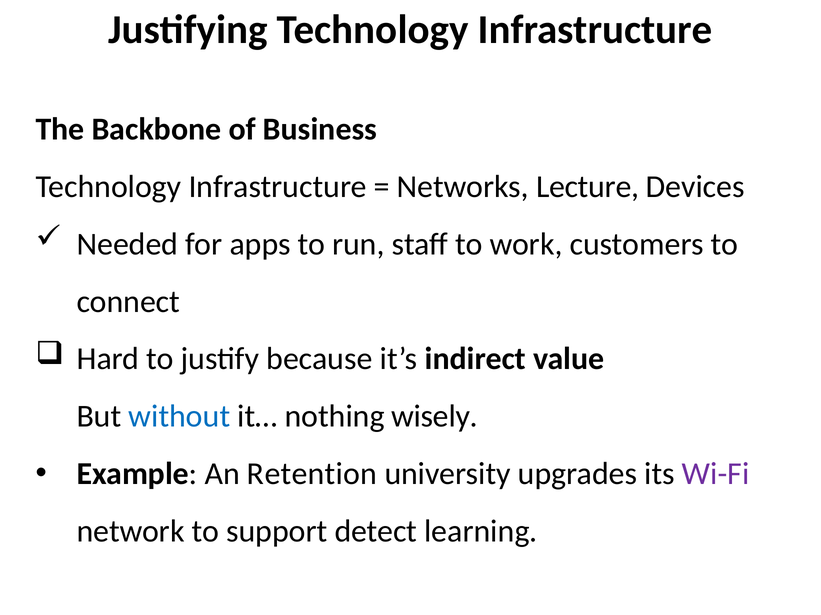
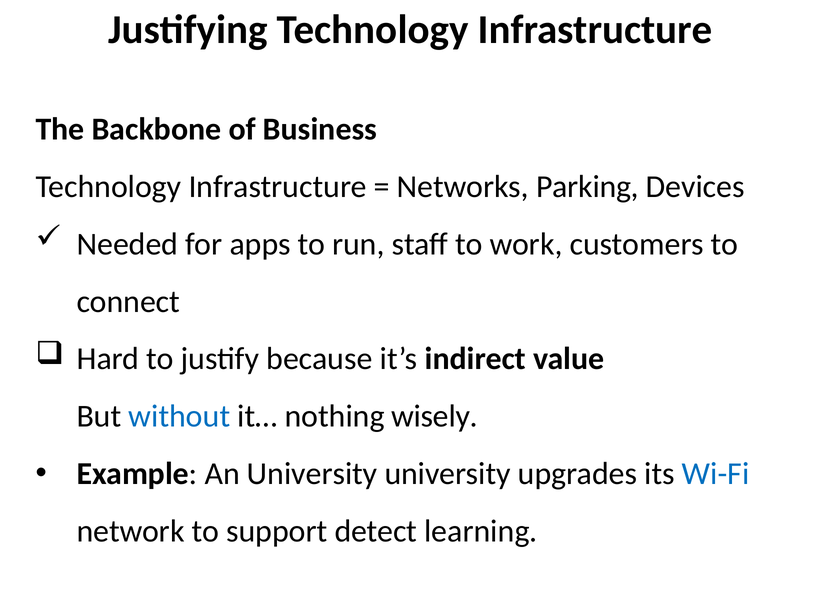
Lecture: Lecture -> Parking (587, 187)
An Retention: Retention -> University (312, 474)
Wi-Fi colour: purple -> blue (716, 474)
